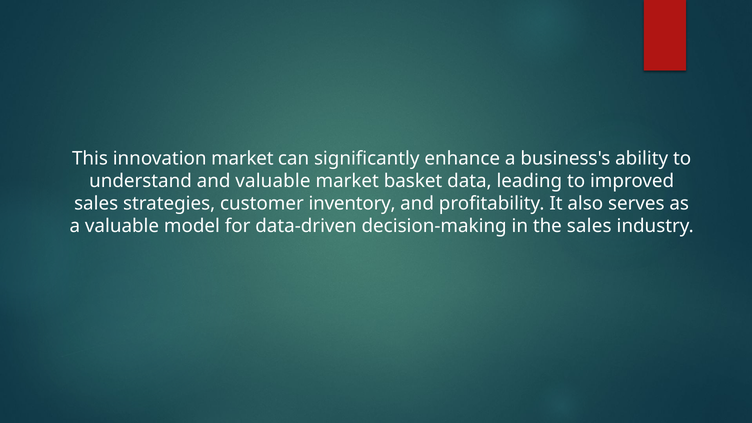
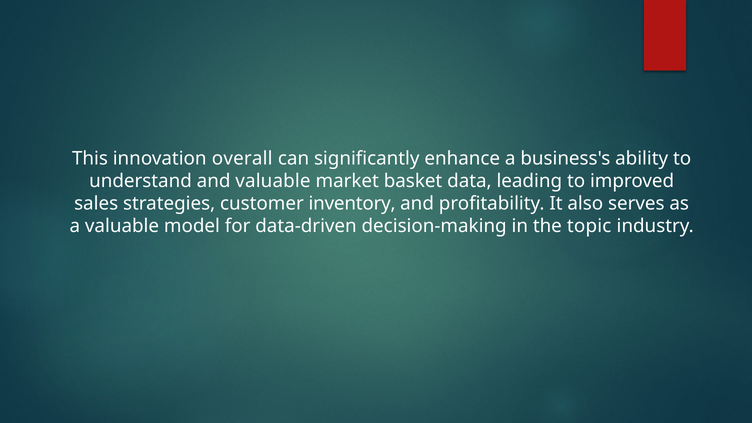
innovation market: market -> overall (242, 158)
the sales: sales -> topic (589, 226)
